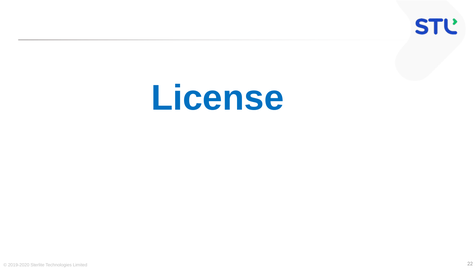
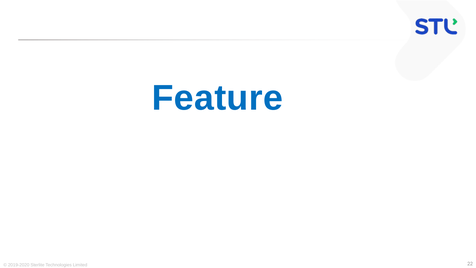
License: License -> Feature (217, 98)
